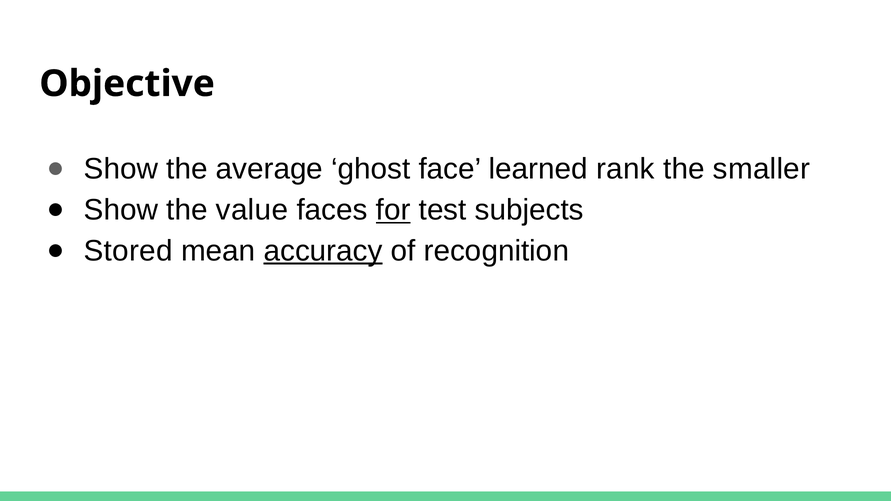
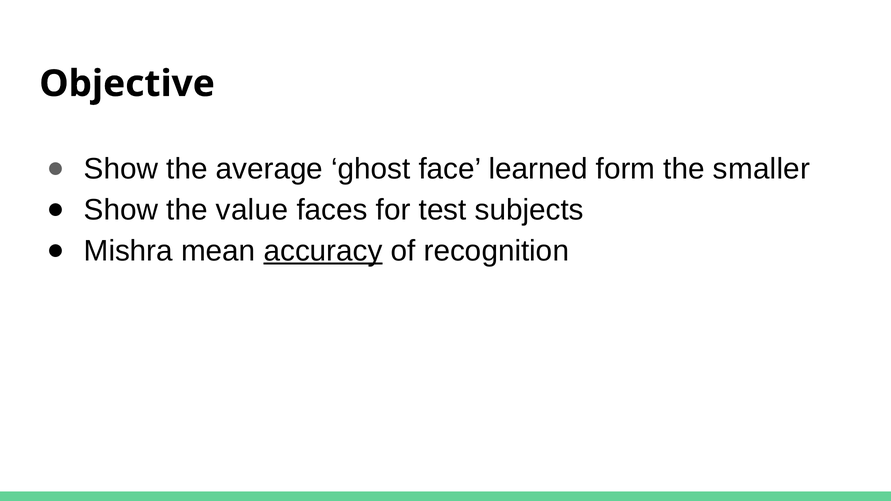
rank: rank -> form (626, 169)
for underline: present -> none (393, 210)
Stored: Stored -> Mishra (128, 251)
